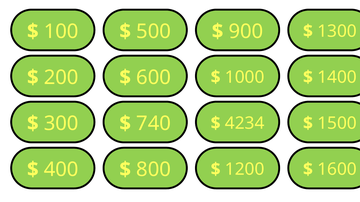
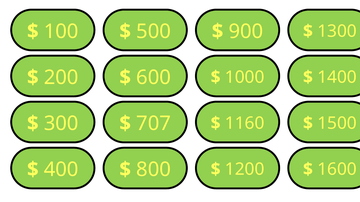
740: 740 -> 707 (154, 124)
4234: 4234 -> 1160 (245, 124)
